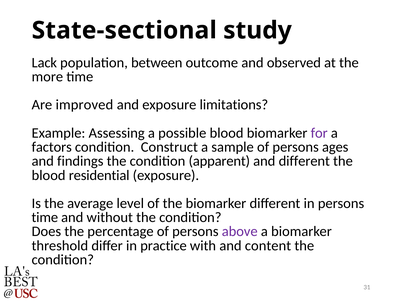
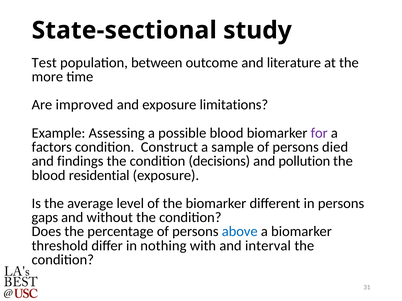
Lack: Lack -> Test (44, 63)
observed: observed -> literature (294, 63)
ages: ages -> died (335, 147)
apparent: apparent -> decisions (219, 161)
and different: different -> pollution (304, 161)
time: time -> gaps (45, 218)
above colour: purple -> blue (240, 232)
practice: practice -> nothing (163, 246)
content: content -> interval (268, 246)
